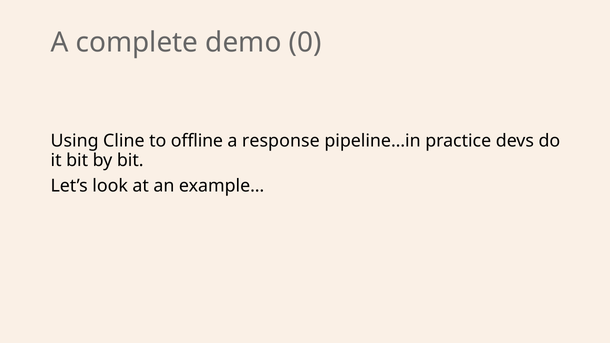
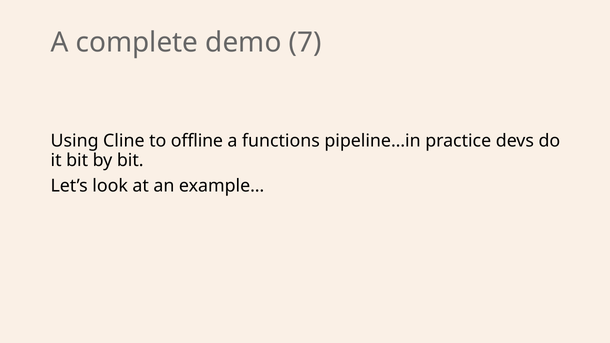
0: 0 -> 7 (305, 43)
response: response -> functions (281, 141)
